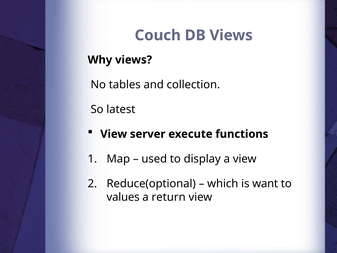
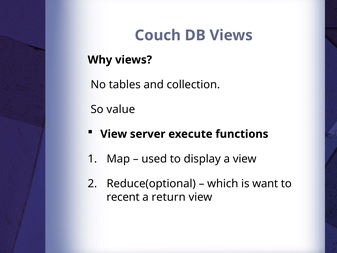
latest: latest -> value (121, 109)
values: values -> recent (123, 197)
